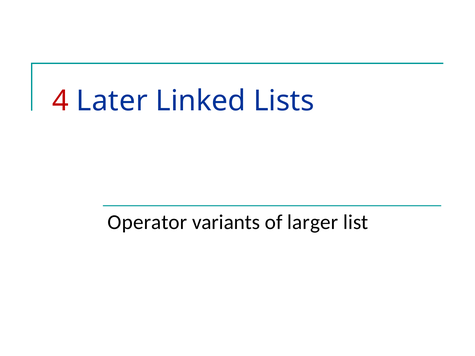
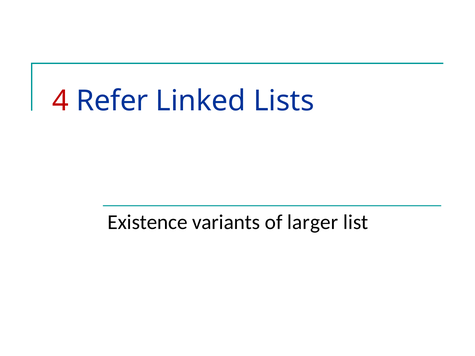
Later: Later -> Refer (112, 101)
Operator: Operator -> Existence (148, 222)
